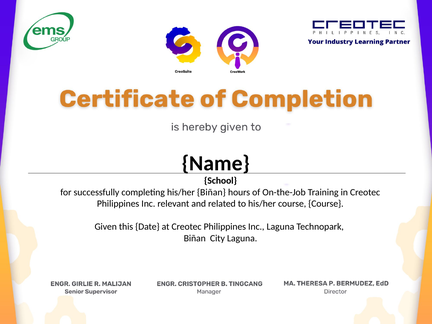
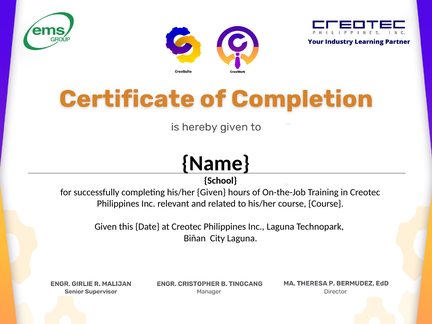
his/her Biñan: Biñan -> Given (211, 192)
